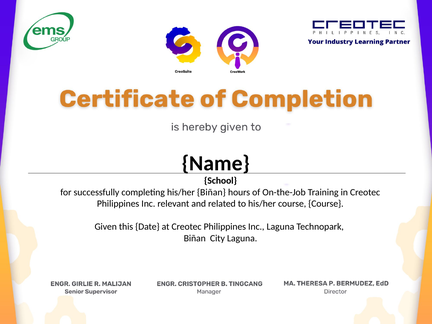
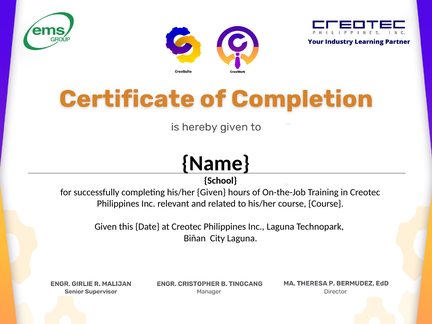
his/her Biñan: Biñan -> Given (211, 192)
